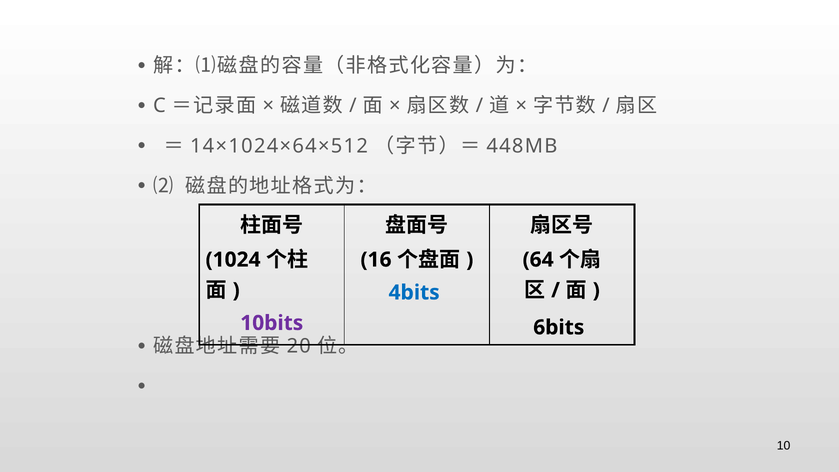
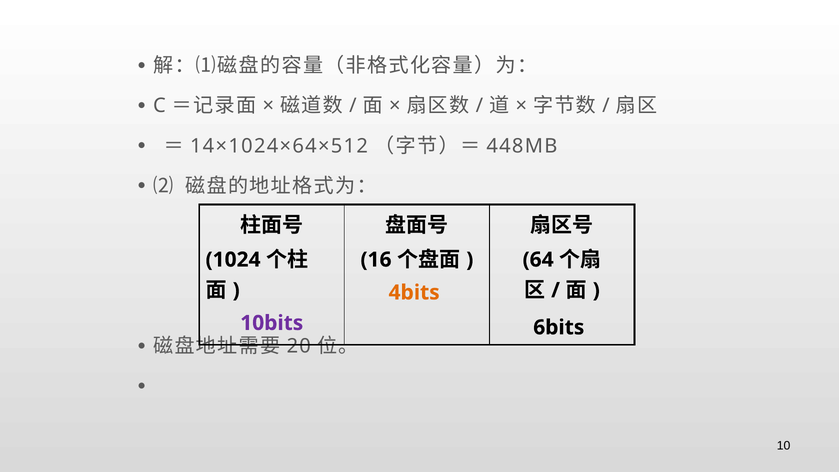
4bits colour: blue -> orange (414, 292)
